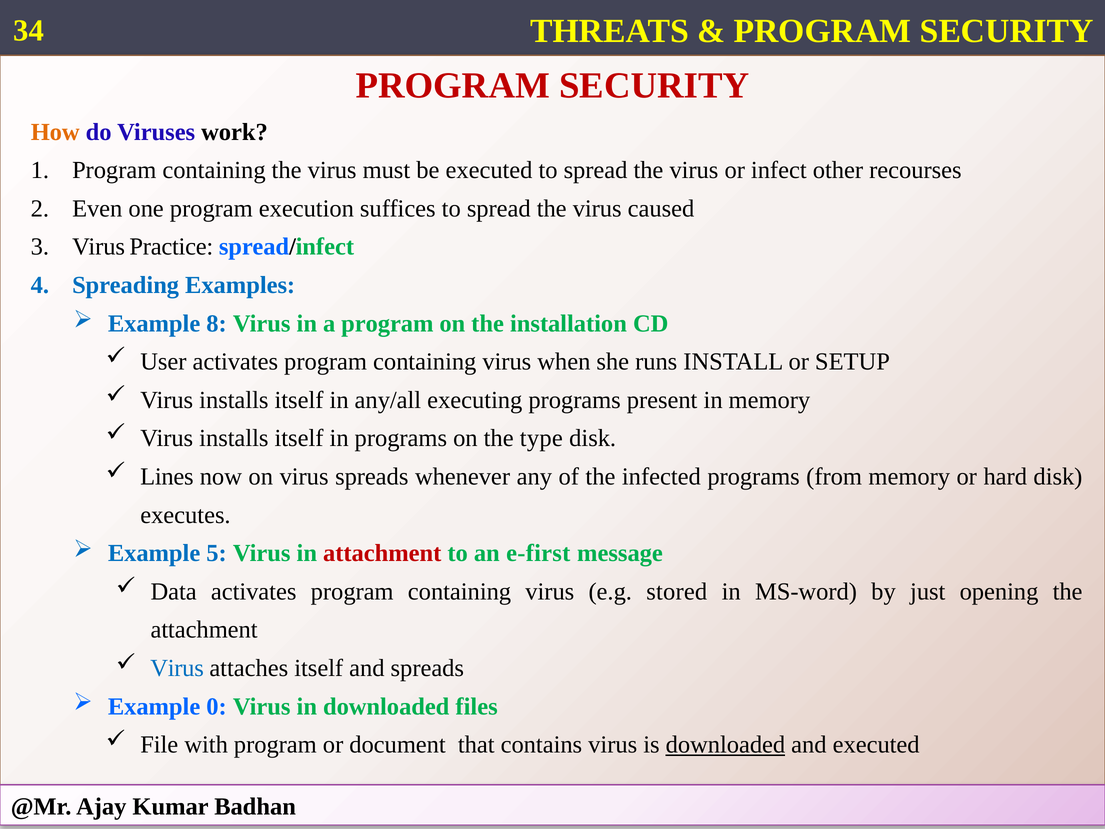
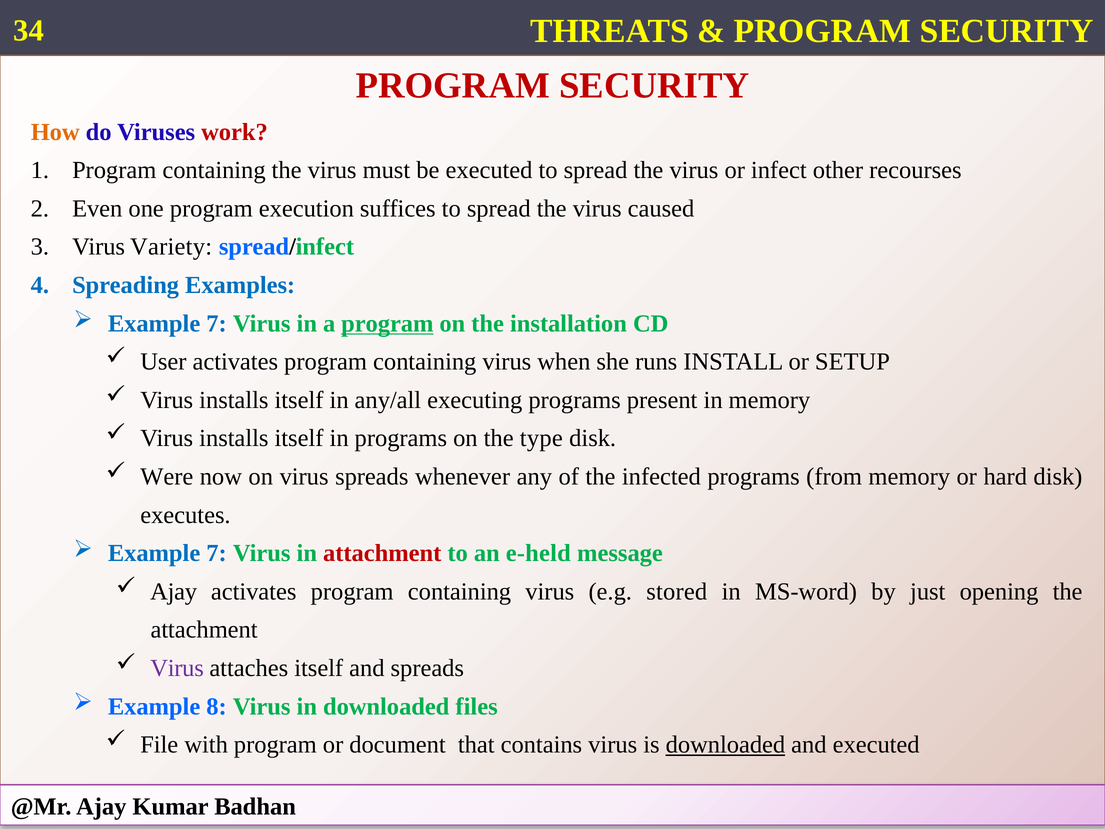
work colour: black -> red (234, 132)
Practice: Practice -> Variety (171, 247)
8: 8 -> 7 (217, 323)
program underline: none -> present (387, 323)
Lines: Lines -> Were (167, 476)
5: 5 -> 7 (217, 553)
e-first: e-first -> e-held (538, 553)
Data: Data -> Ajay (174, 591)
Virus colour: blue -> purple (177, 668)
0: 0 -> 8 (217, 706)
